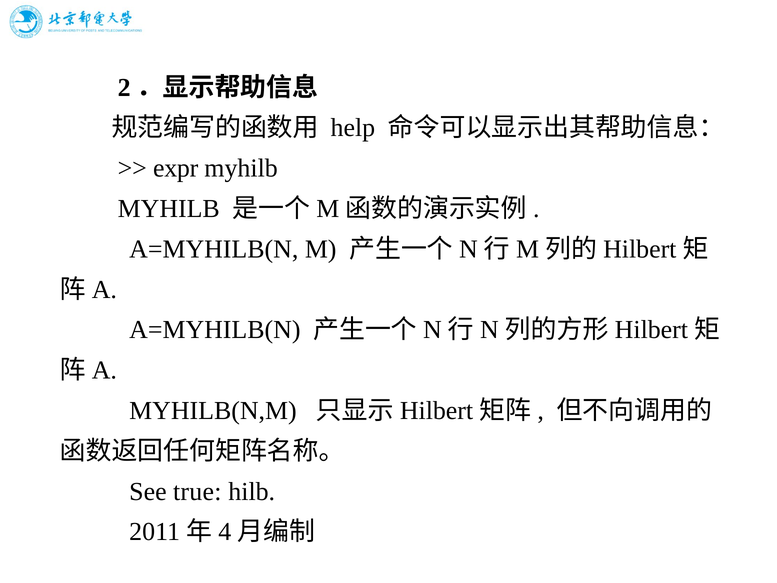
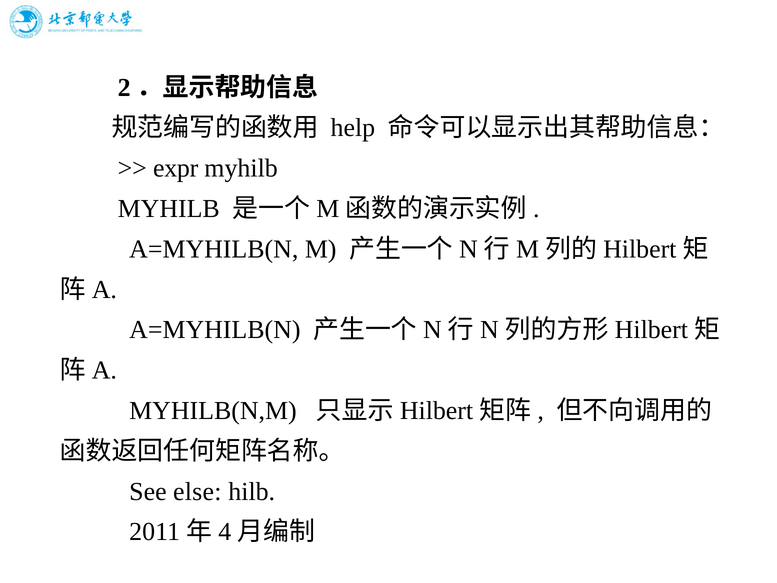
true: true -> else (197, 491)
